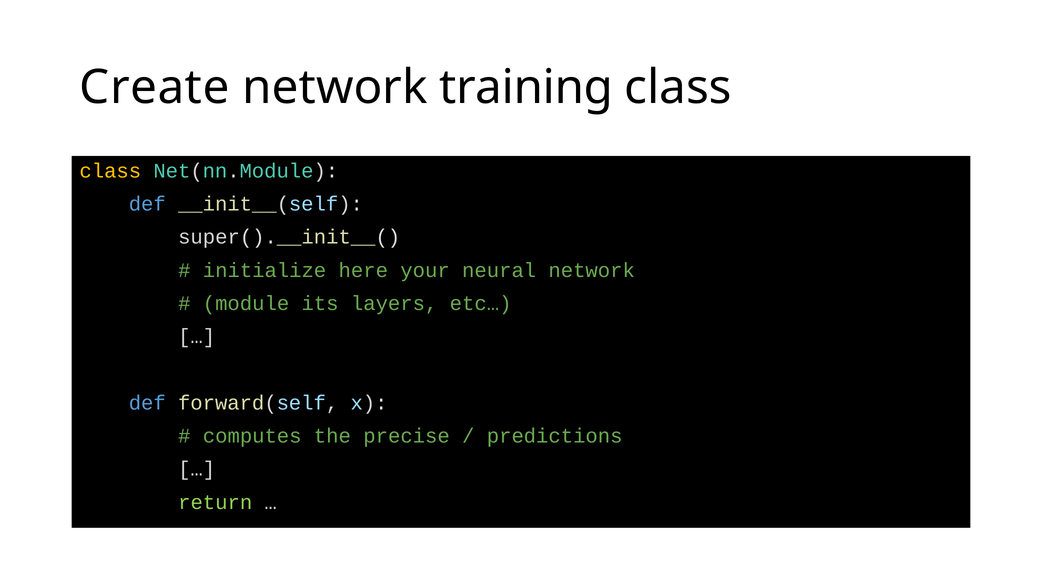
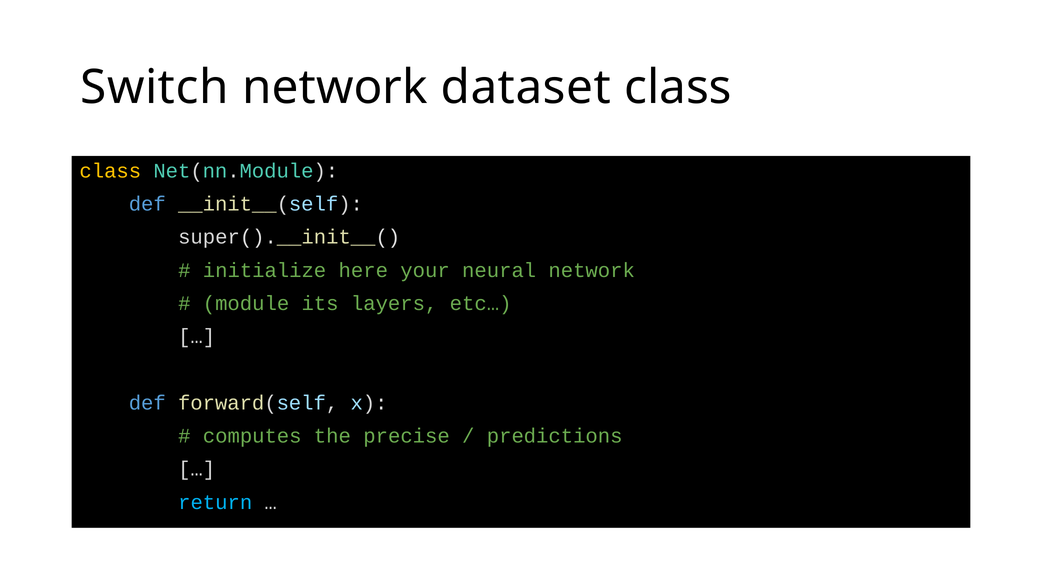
Create: Create -> Switch (154, 88)
training: training -> dataset (526, 88)
return colour: light green -> light blue (215, 502)
